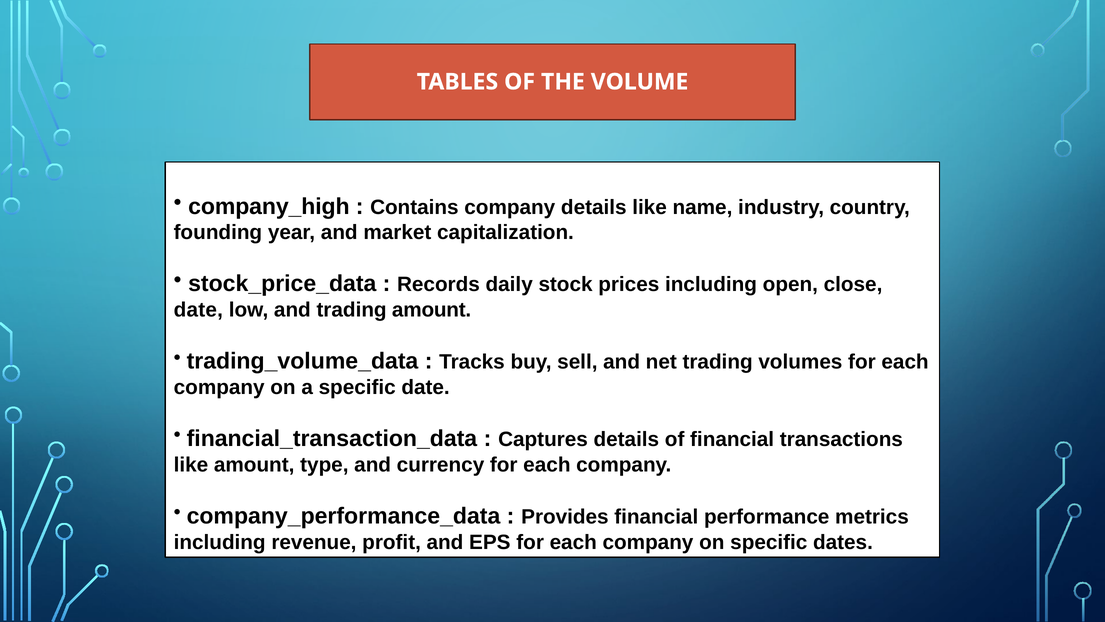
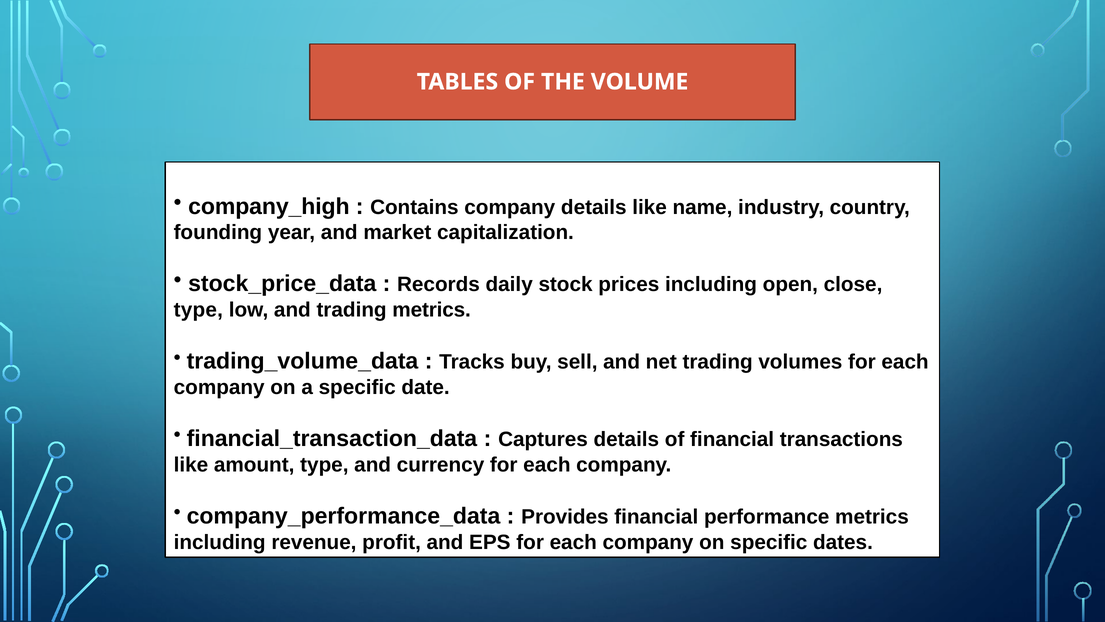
date: date -> type (198, 310)
trading amount: amount -> metrics (432, 310)
